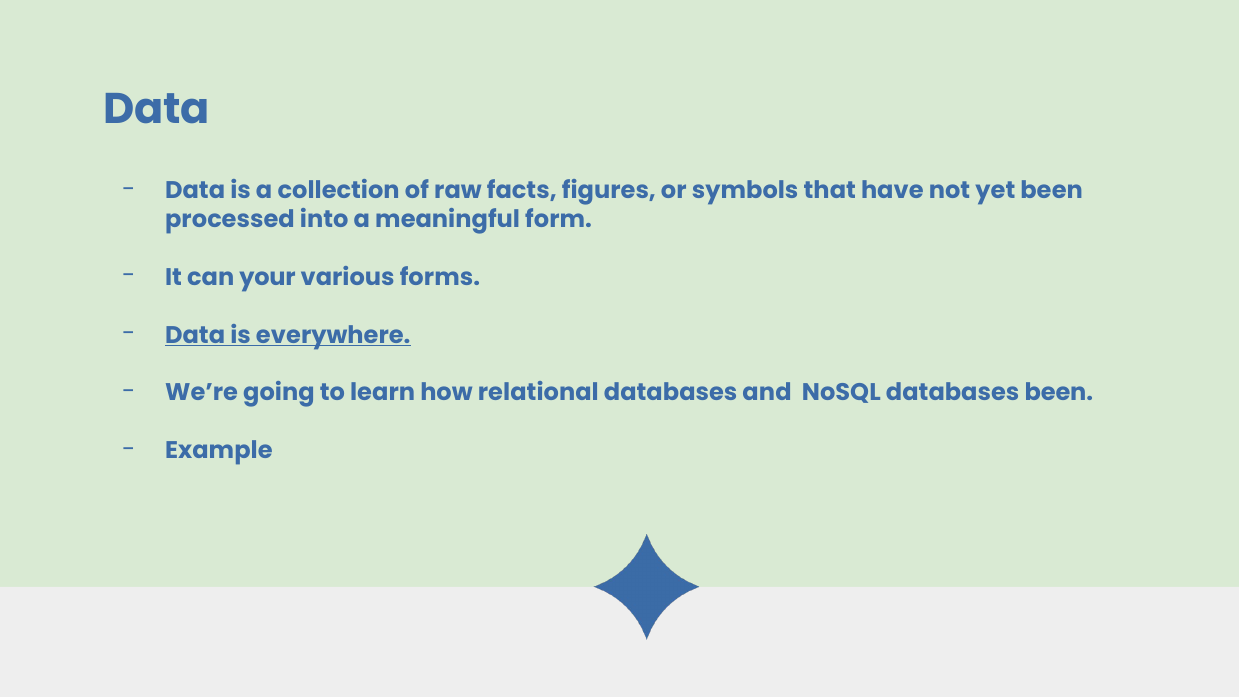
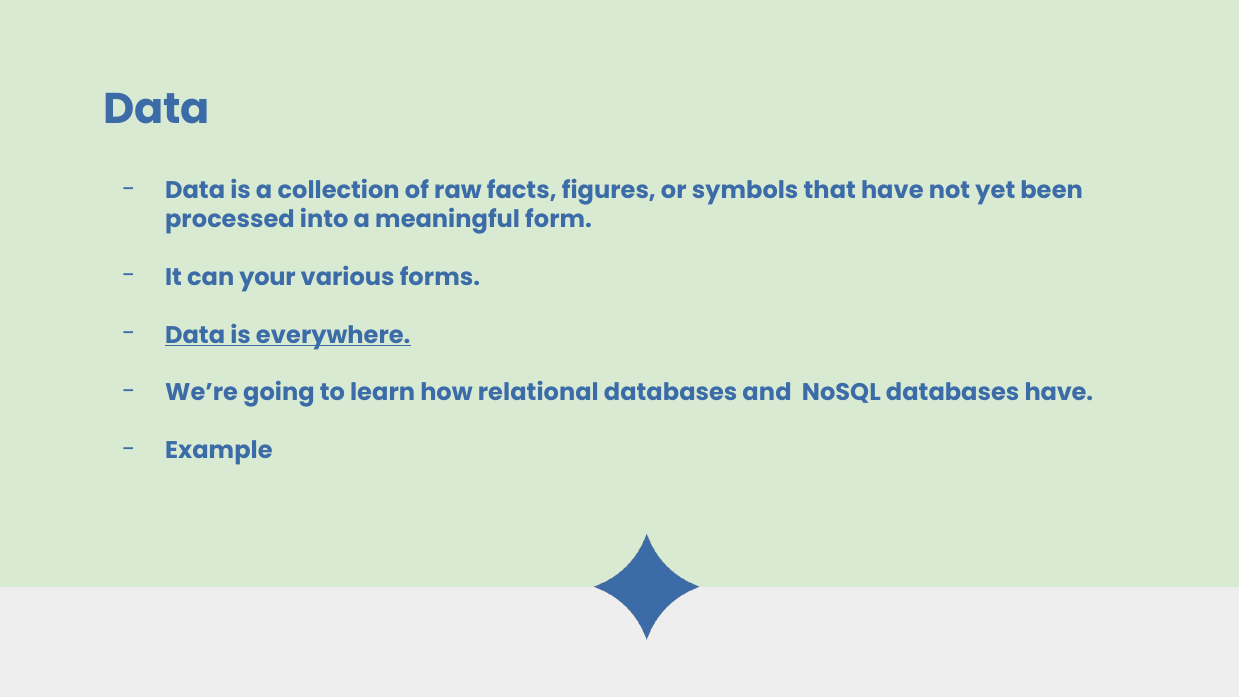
databases been: been -> have (1059, 393)
